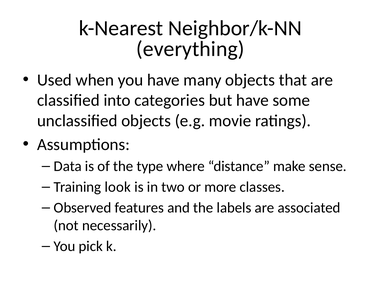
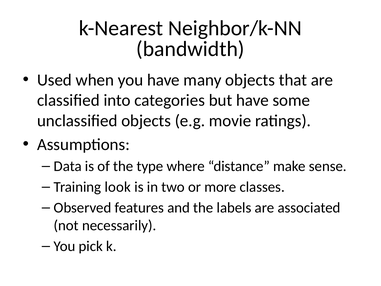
everything: everything -> bandwidth (190, 49)
